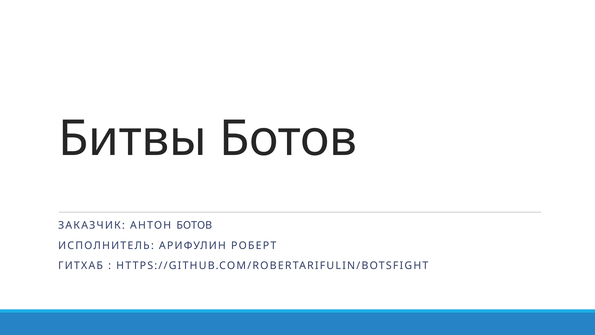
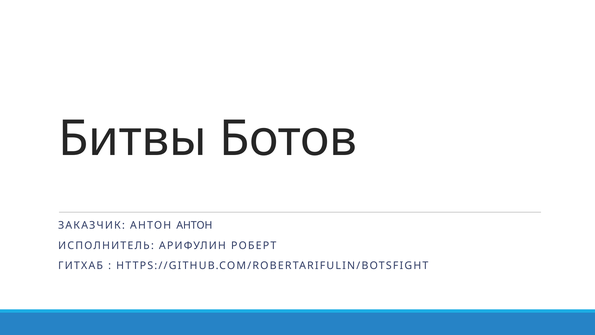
АНТОН БОТОВ: БОТОВ -> АНТОН (194, 225)
